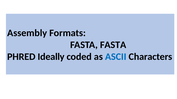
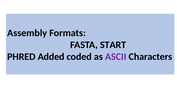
FASTA FASTA: FASTA -> START (113, 45)
Ideally: Ideally -> Added (51, 57)
ASCII colour: blue -> purple (116, 57)
